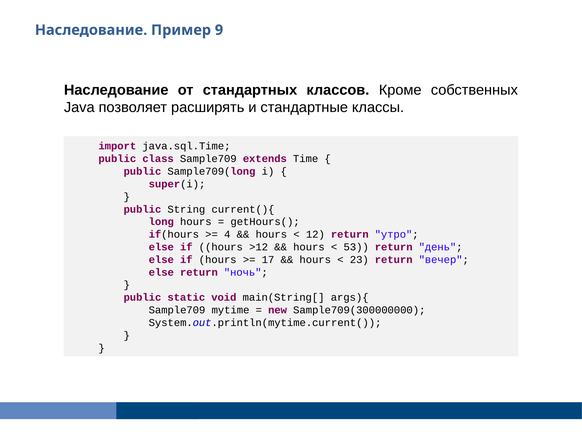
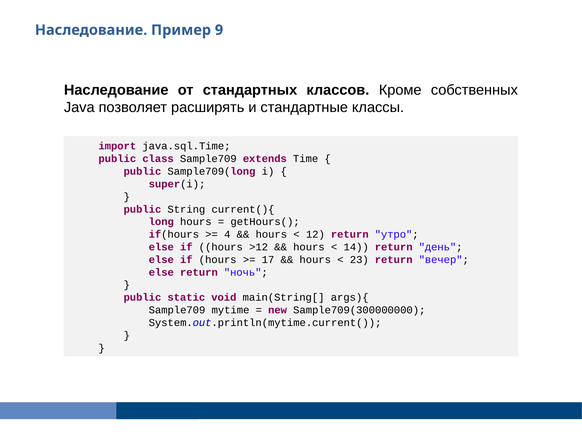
53: 53 -> 14 (356, 247)
